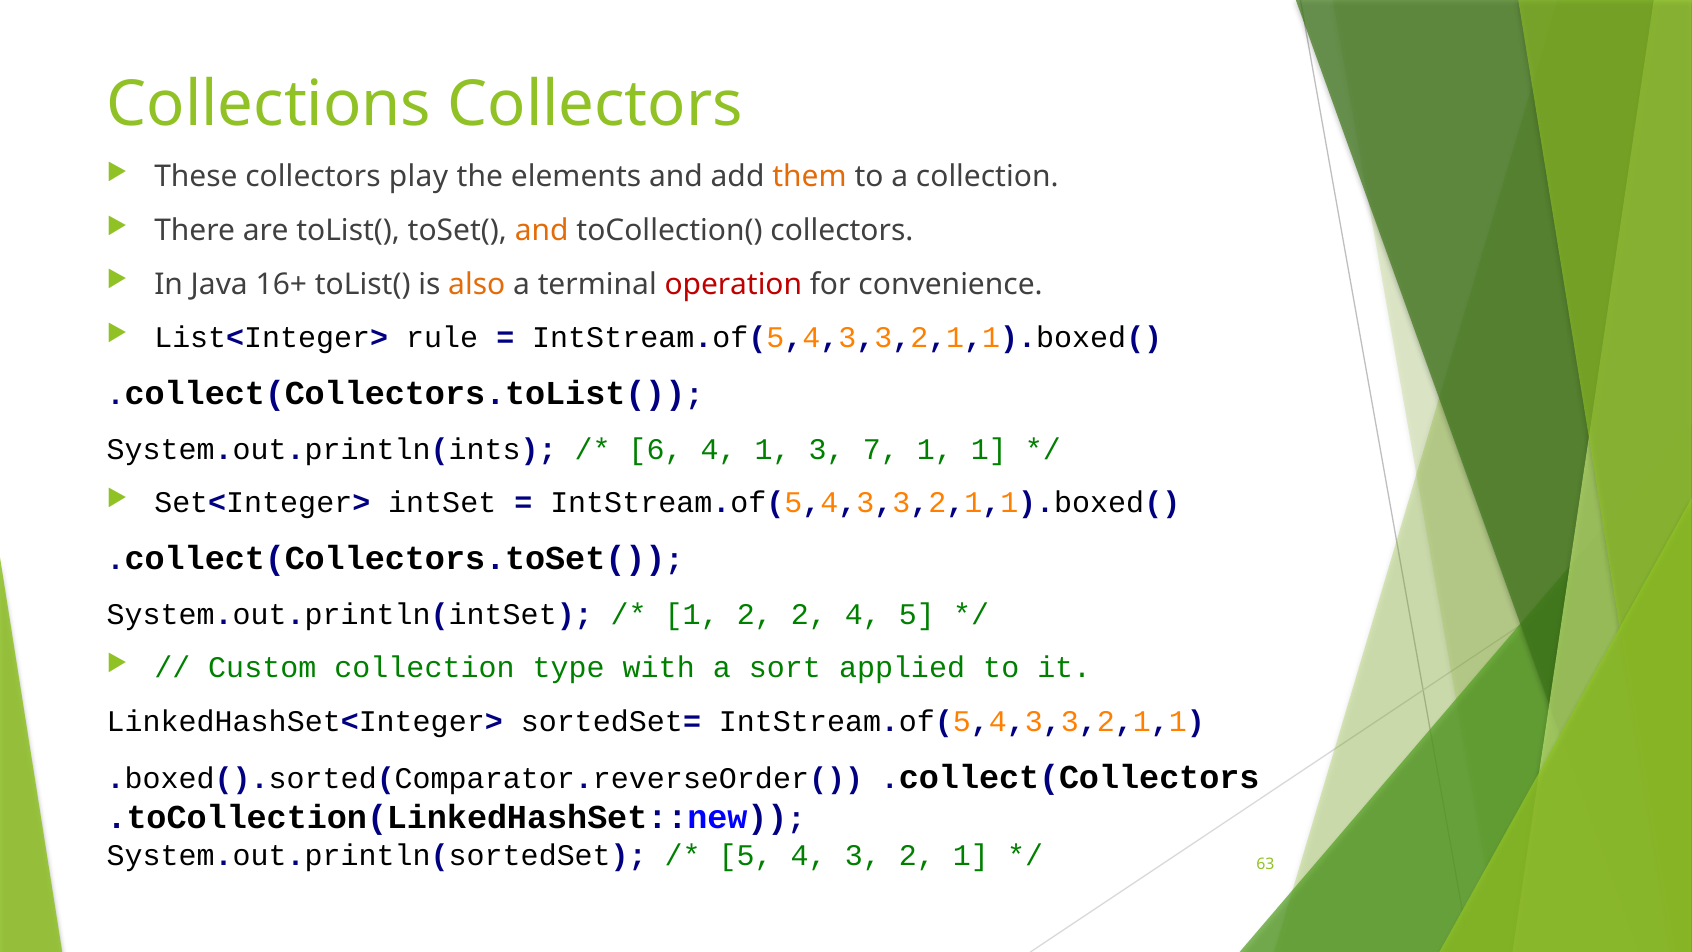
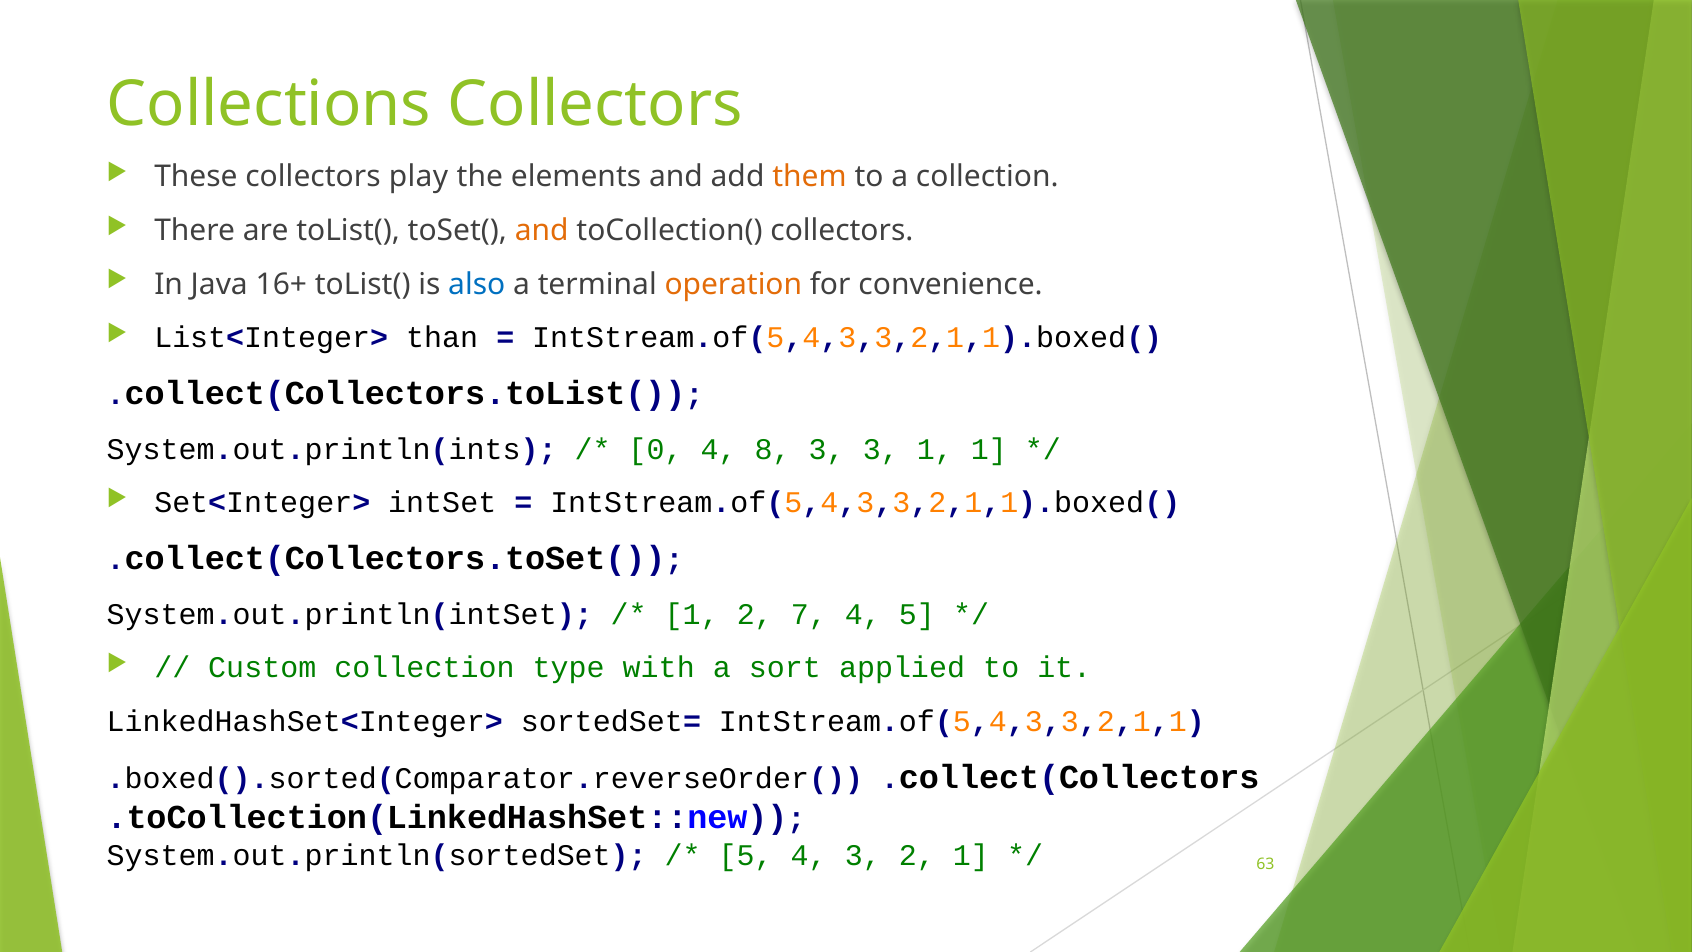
also colour: orange -> blue (477, 284)
operation colour: red -> orange (733, 284)
rule: rule -> than (442, 338)
6: 6 -> 0 (656, 449)
4 1: 1 -> 8 (773, 449)
3 7: 7 -> 3 (881, 449)
2 2: 2 -> 7 (809, 614)
